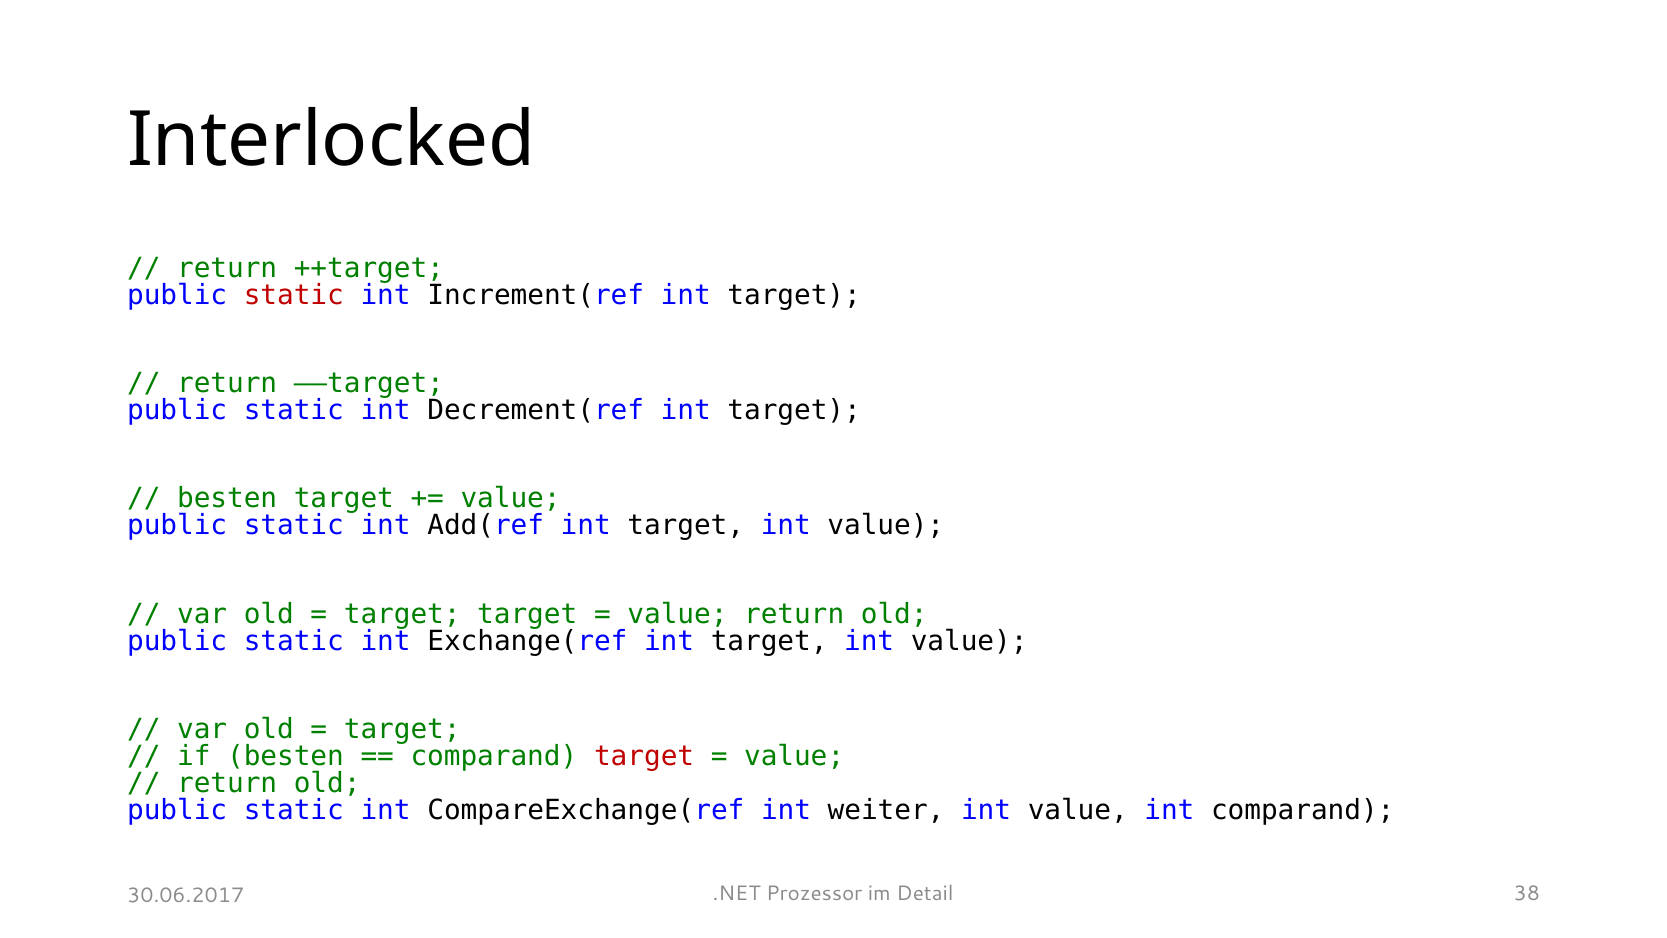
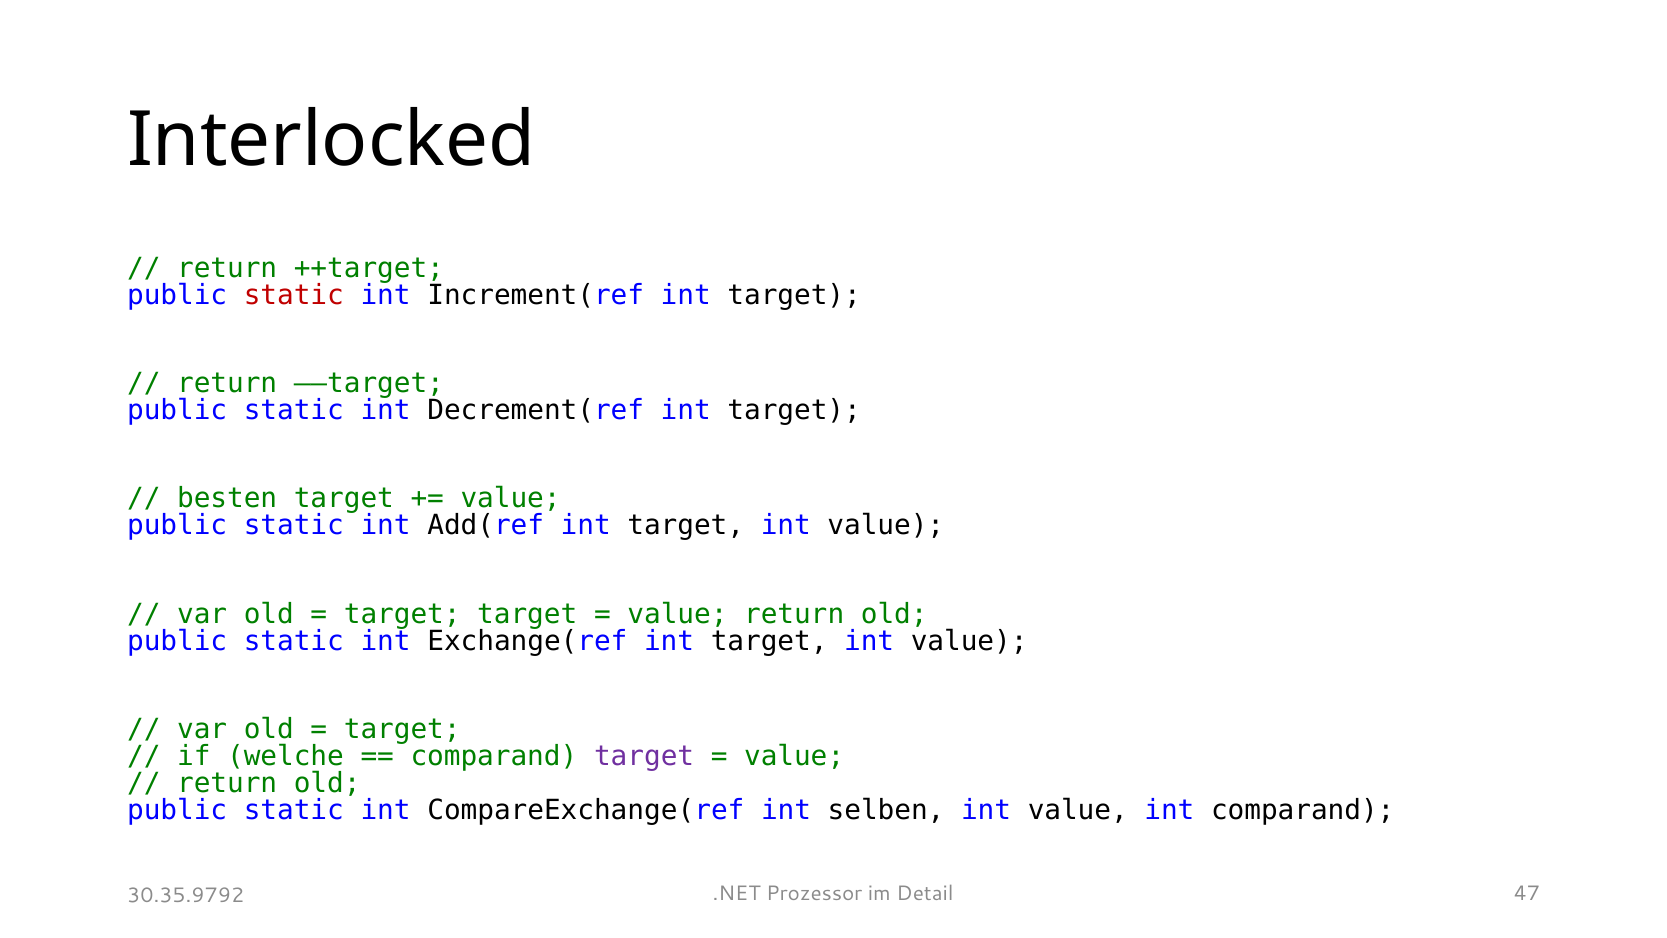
if besten: besten -> welche (285, 756)
target colour: red -> purple (644, 756)
weiter: weiter -> selben (886, 810)
38: 38 -> 47 (1527, 893)
30.06.2017: 30.06.2017 -> 30.35.9792 (186, 895)
